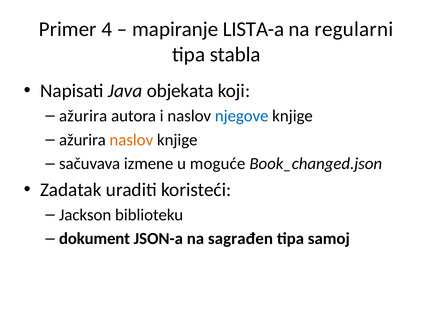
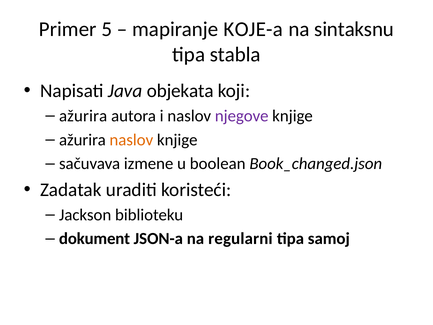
4: 4 -> 5 (107, 29)
LISTA-a: LISTA-a -> KOJE-a (253, 29)
regularni: regularni -> sintaksnu (354, 29)
njegove colour: blue -> purple (242, 116)
moguće: moguće -> boolean (218, 164)
sagrađen: sagrađen -> regularni (240, 239)
